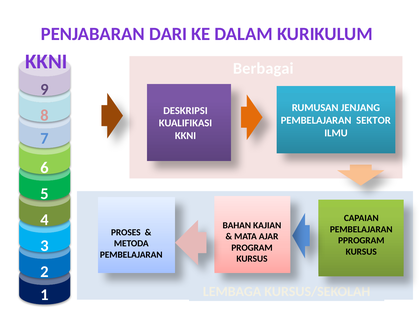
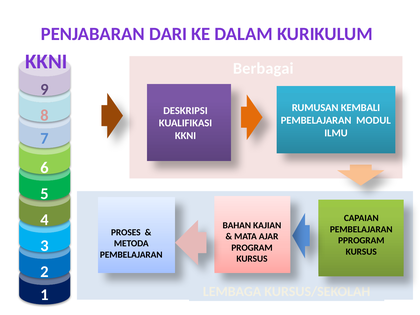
JENJANG: JENJANG -> KEMBALI (360, 108)
SEKTOR: SEKTOR -> MODUL (374, 120)
